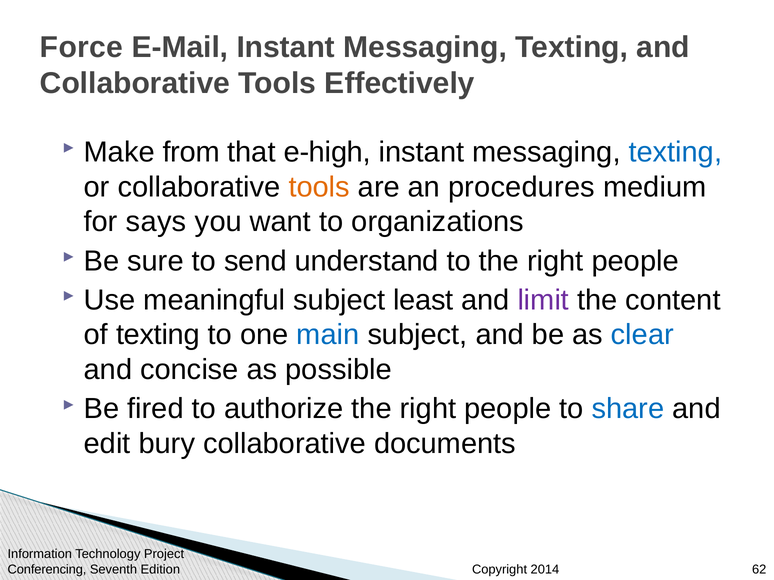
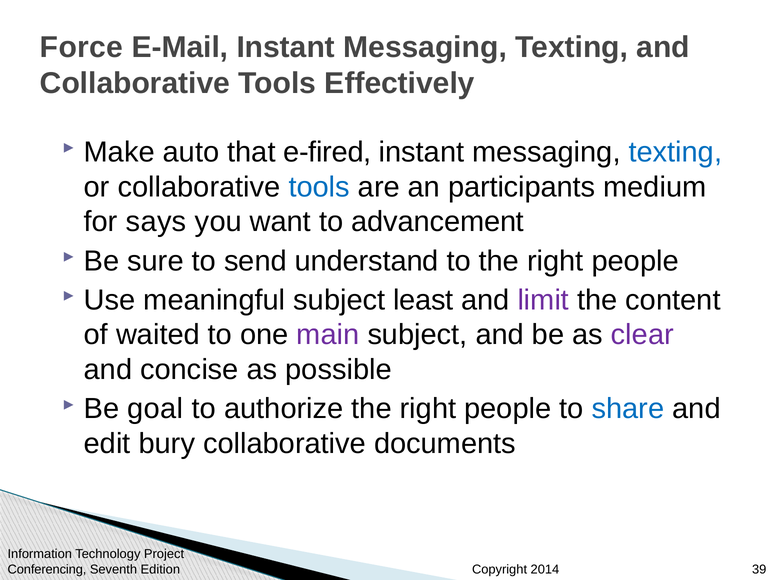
from: from -> auto (191, 152)
e-high: e-high -> e-fired (327, 152)
tools colour: orange -> blue (319, 187)
procedures: procedures -> participants (522, 187)
organizations: organizations -> advancement (438, 222)
of texting: texting -> waited (158, 335)
main colour: blue -> purple (328, 335)
clear colour: blue -> purple (642, 335)
fired: fired -> goal (155, 409)
62: 62 -> 39 (759, 570)
